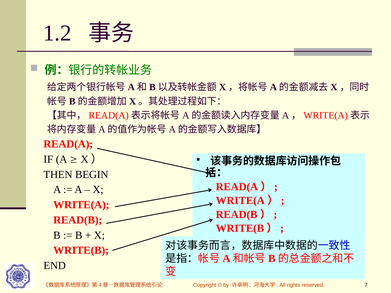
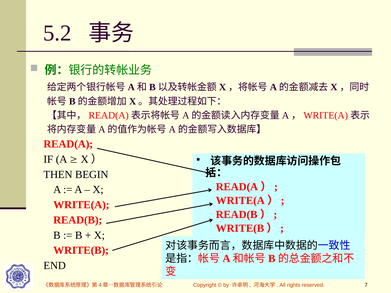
1.2: 1.2 -> 5.2 (57, 33)
